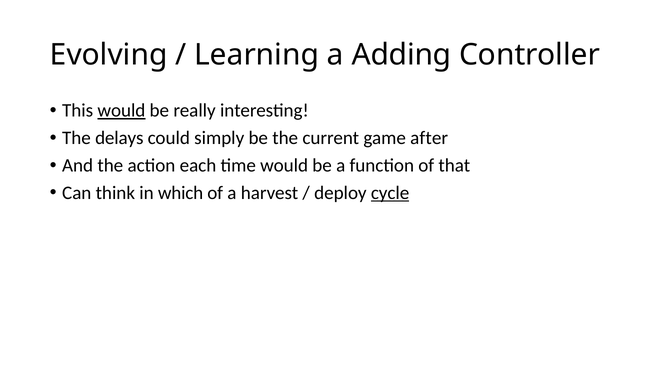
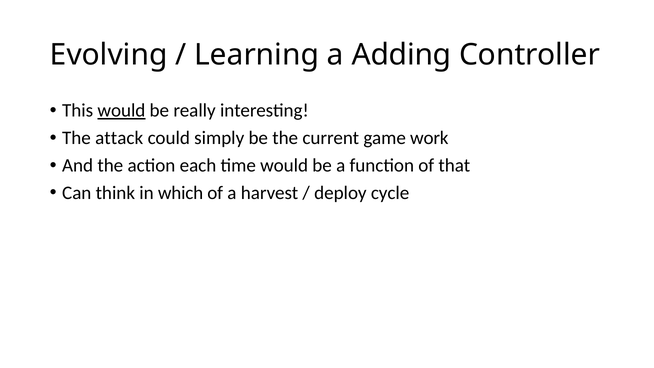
delays: delays -> attack (119, 138)
after: after -> work (429, 138)
cycle underline: present -> none (390, 193)
